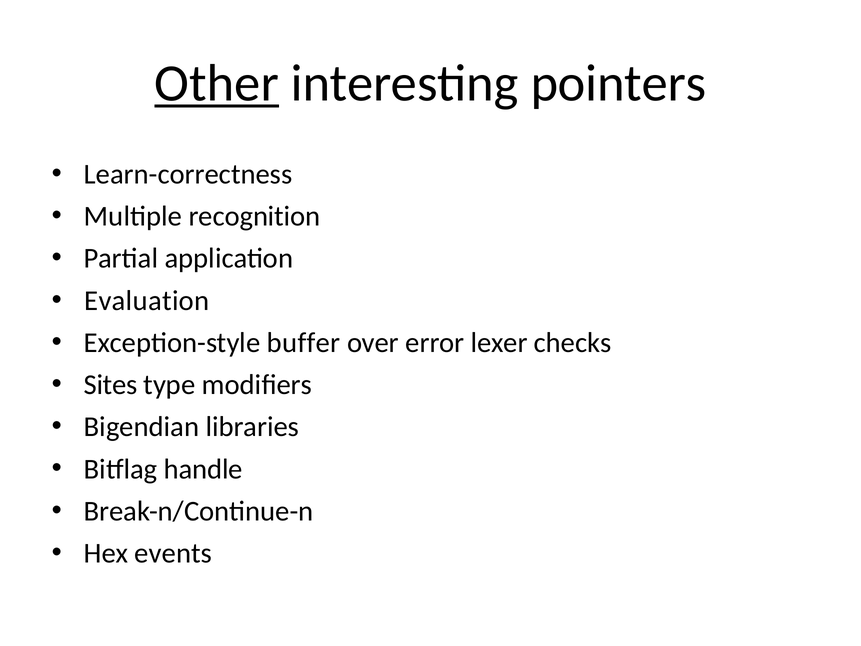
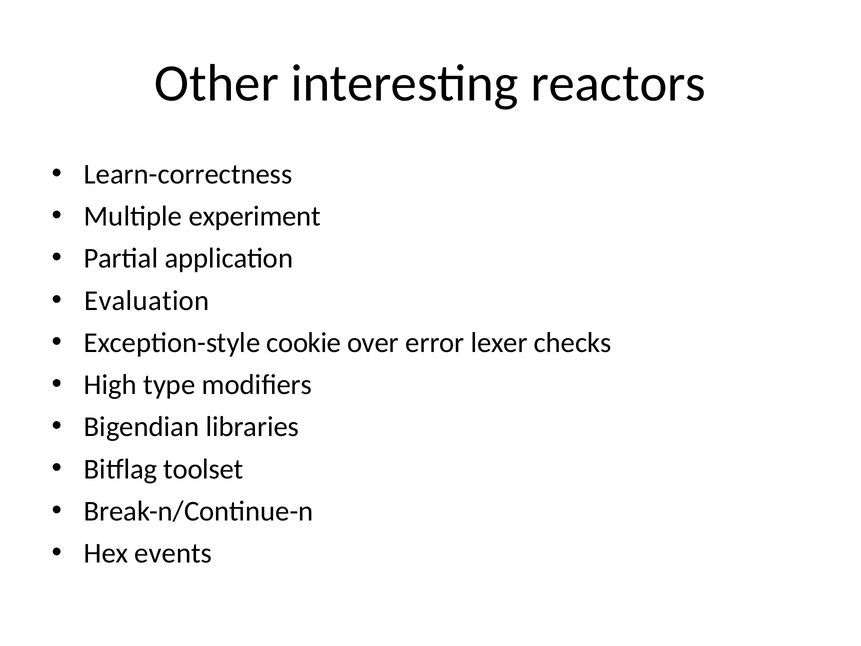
Other underline: present -> none (217, 83)
pointers: pointers -> reactors (618, 83)
recognition: recognition -> experiment (255, 216)
buffer: buffer -> cookie (304, 343)
Sites: Sites -> High (110, 385)
handle: handle -> toolset (203, 469)
